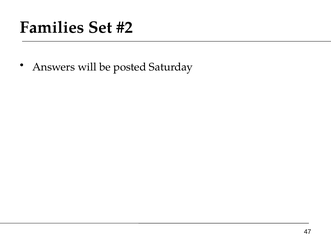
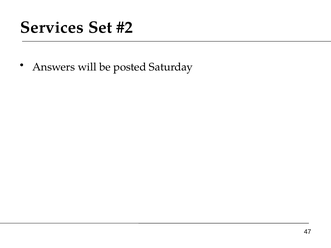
Families: Families -> Services (52, 27)
